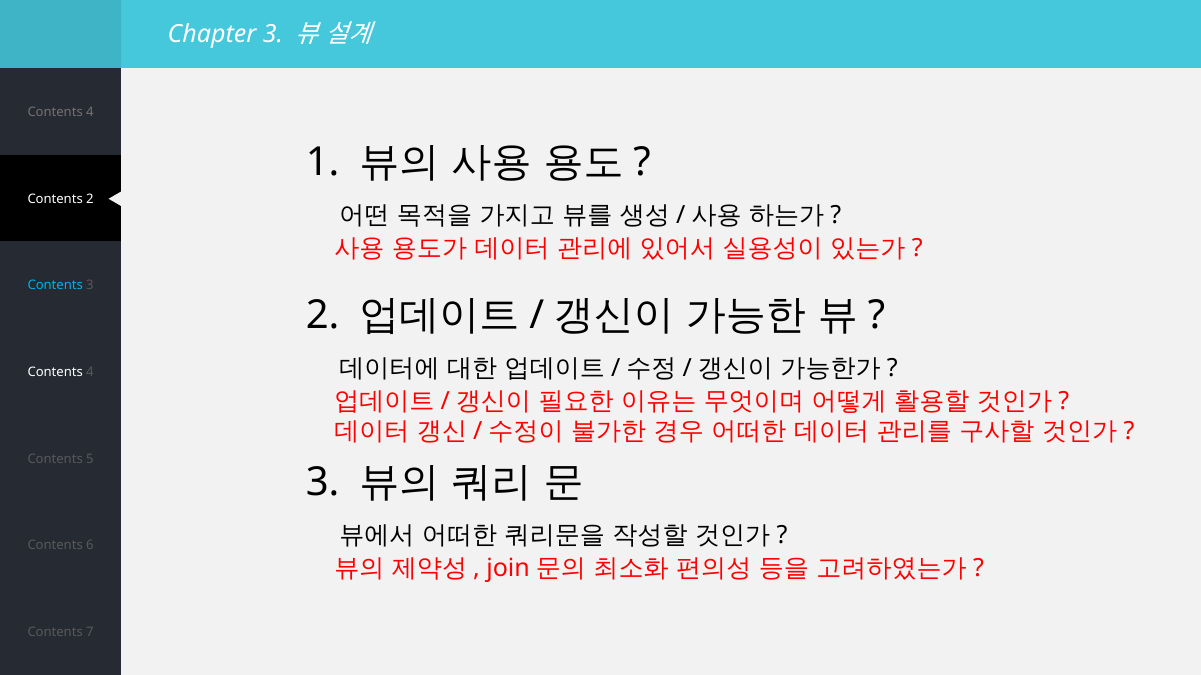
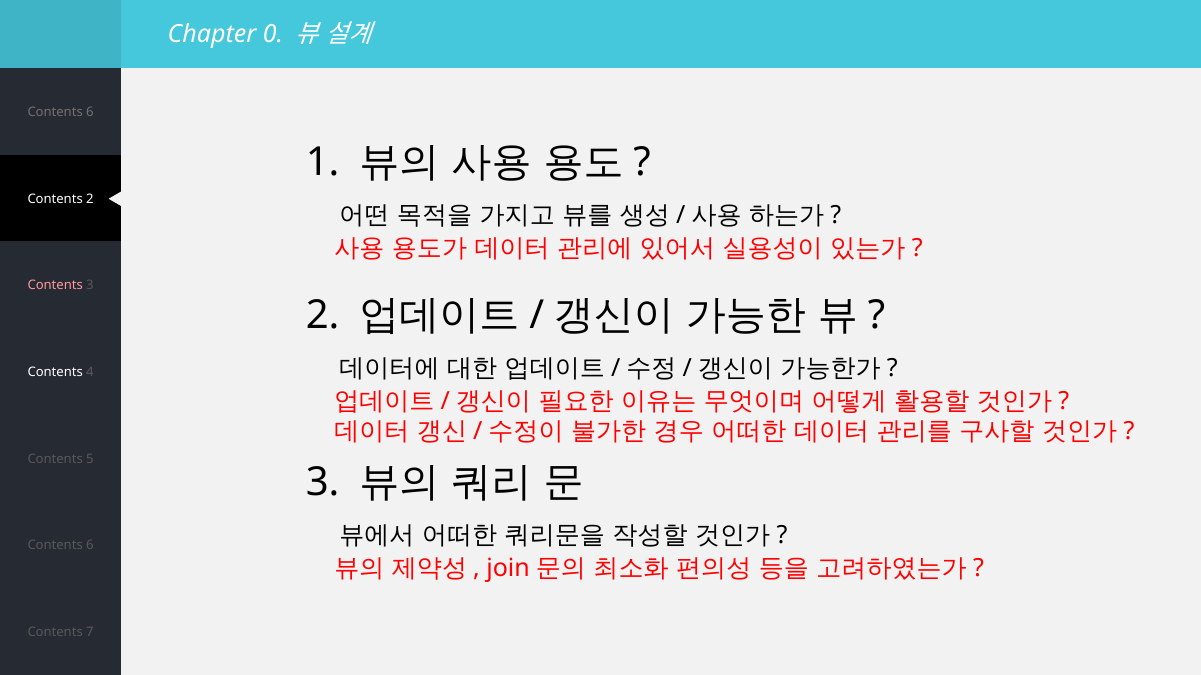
Chapter 3: 3 -> 0 (273, 34)
4: 4 -> 6 (90, 112)
Contents colour: light blue -> pink (55, 286)
